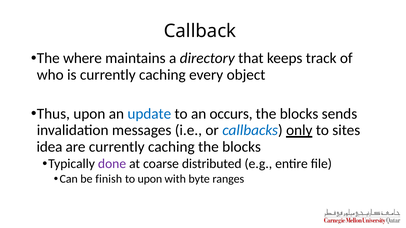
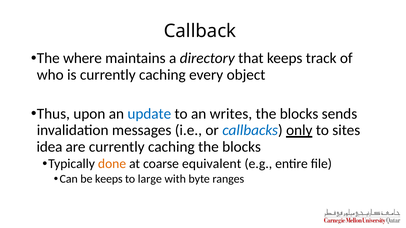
occurs: occurs -> writes (231, 114)
done colour: purple -> orange (112, 164)
distributed: distributed -> equivalent (212, 164)
be finish: finish -> keeps (109, 179)
to upon: upon -> large (150, 179)
